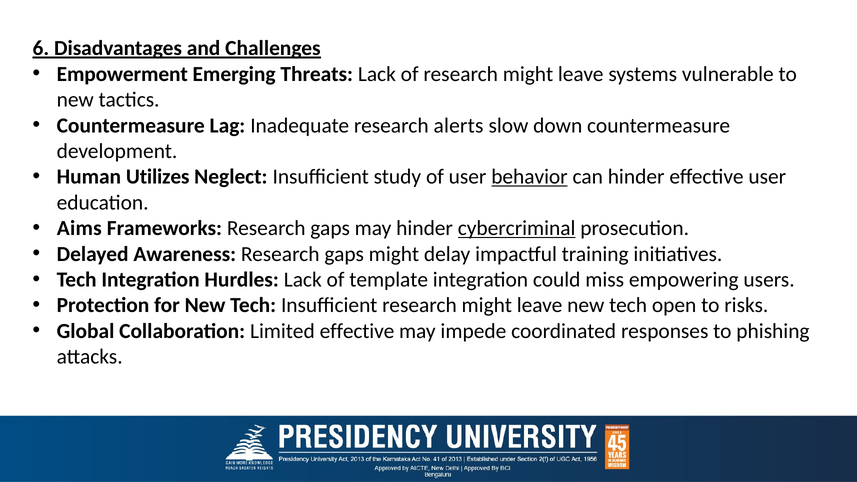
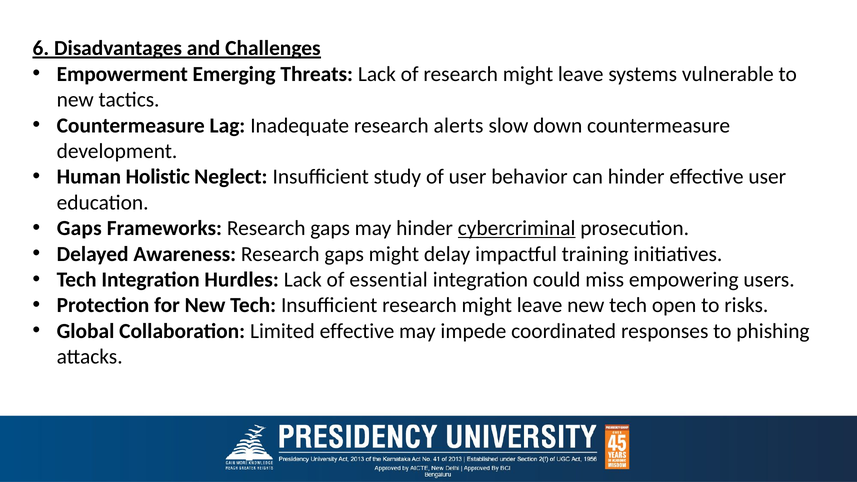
Utilizes: Utilizes -> Holistic (158, 177)
behavior underline: present -> none (529, 177)
Aims: Aims -> Gaps (79, 228)
template: template -> essential (389, 280)
